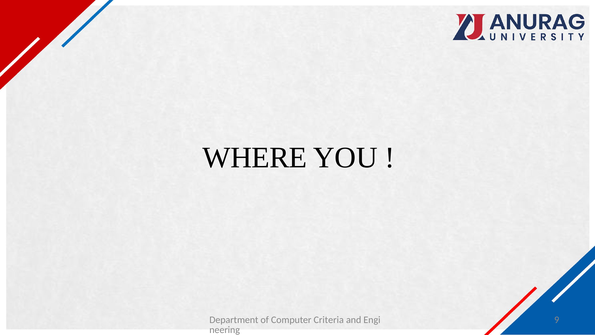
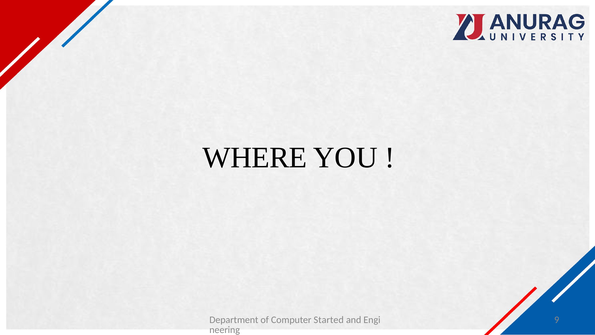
Criteria: Criteria -> Started (329, 320)
